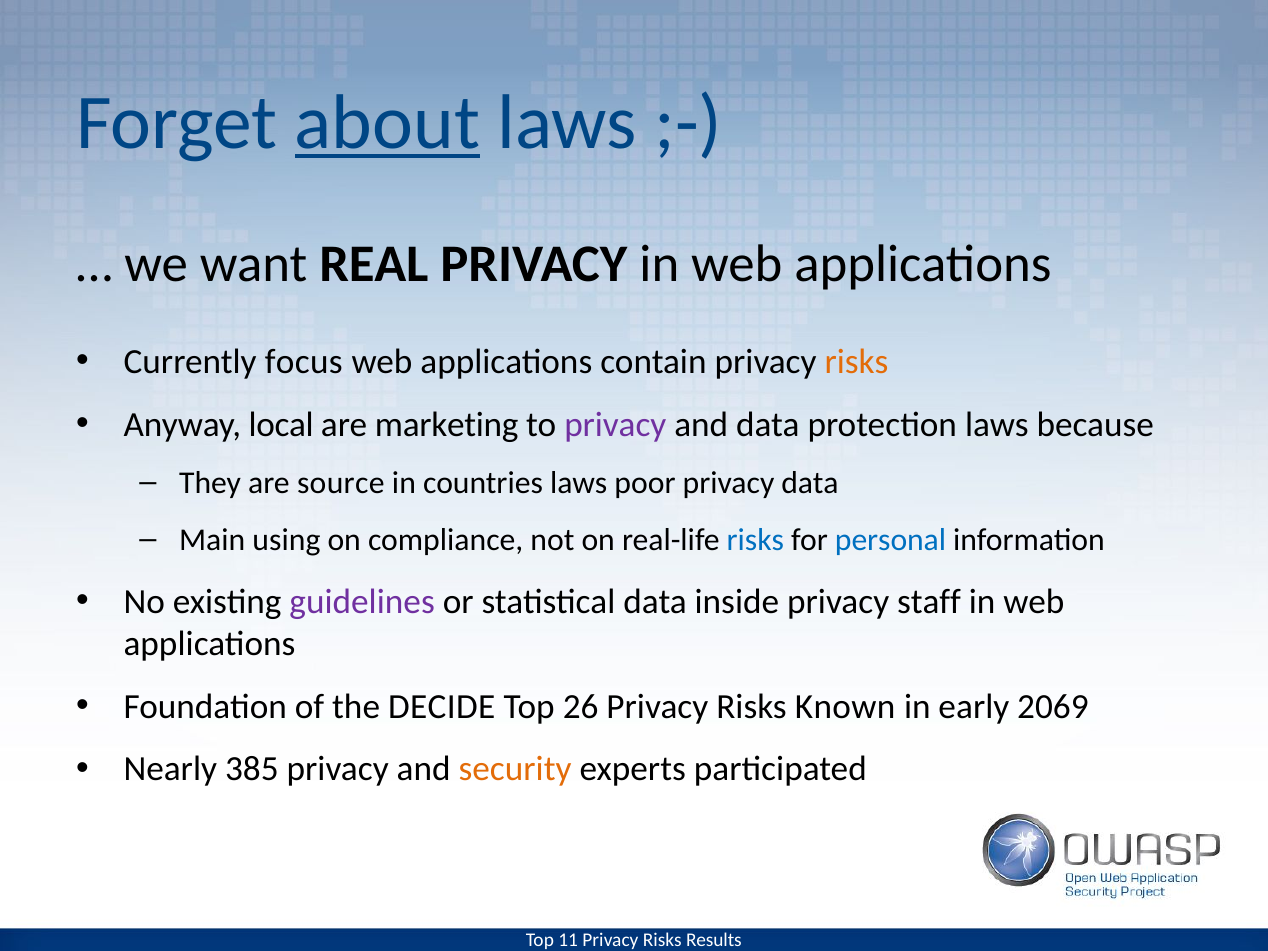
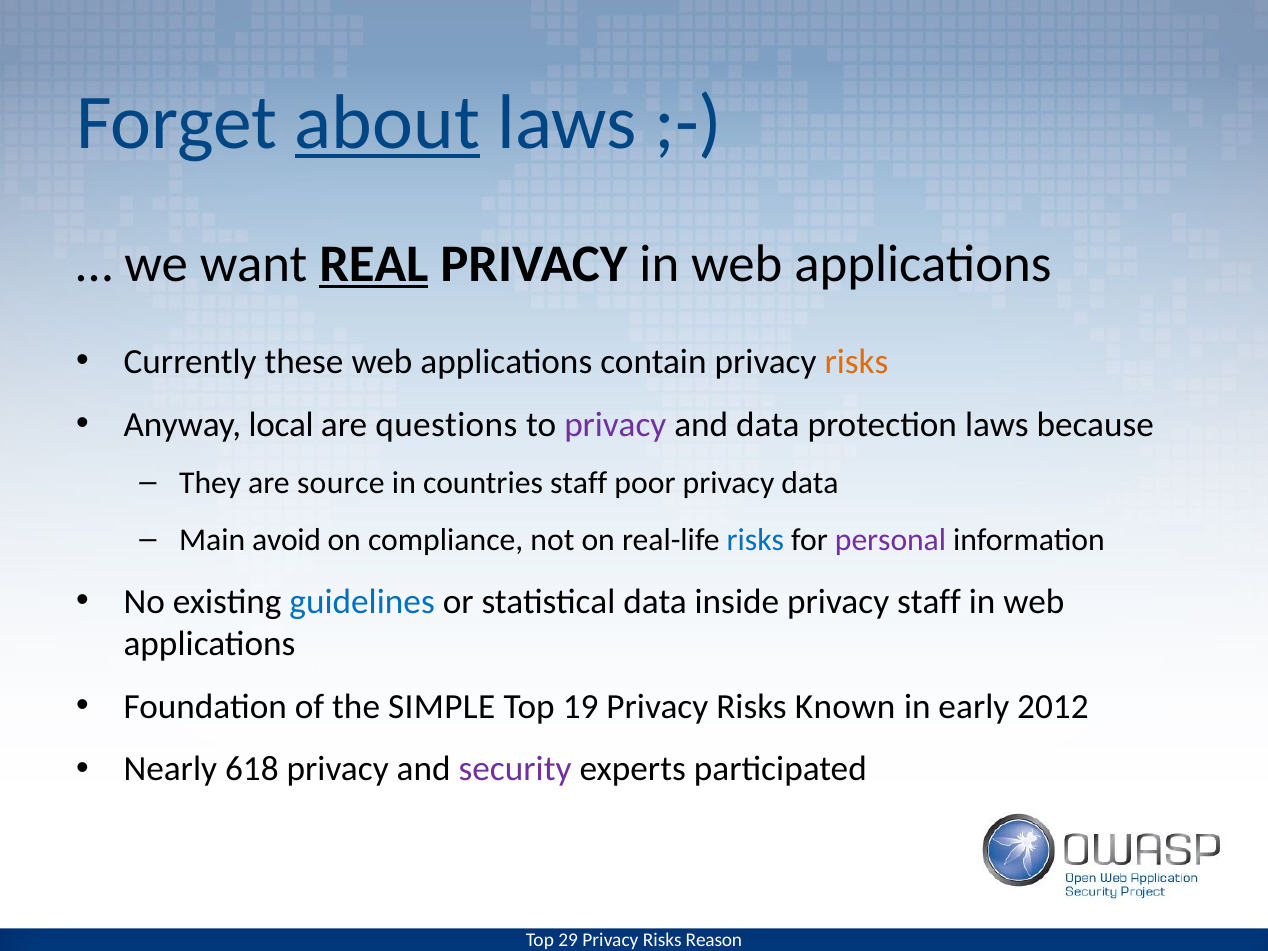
REAL underline: none -> present (374, 264)
focus: focus -> these (304, 362)
marketing: marketing -> questions (446, 425)
countries laws: laws -> staff (579, 483)
using: using -> avoid (287, 541)
personal colour: blue -> purple (891, 541)
guidelines colour: purple -> blue (362, 601)
DECIDE: DECIDE -> SIMPLE (442, 706)
26: 26 -> 19 (581, 706)
2069: 2069 -> 2012 (1053, 706)
385: 385 -> 618 (252, 769)
security colour: orange -> purple (515, 769)
11: 11 -> 29 (568, 940)
Results: Results -> Reason (714, 940)
